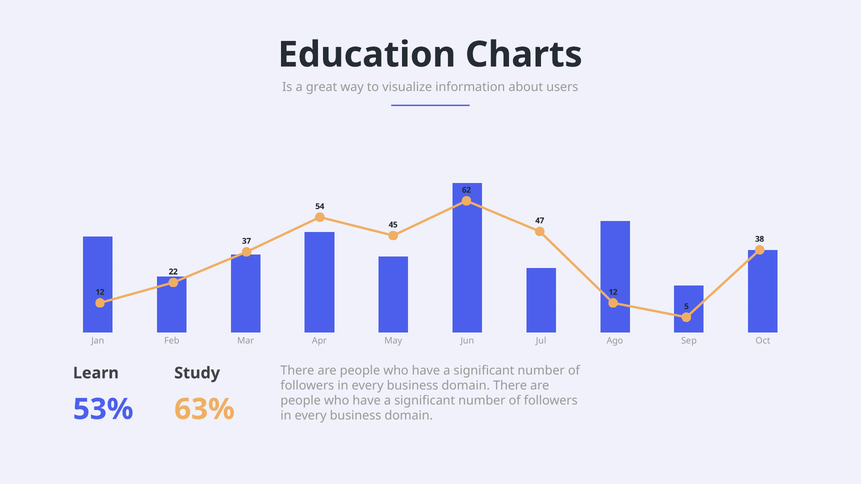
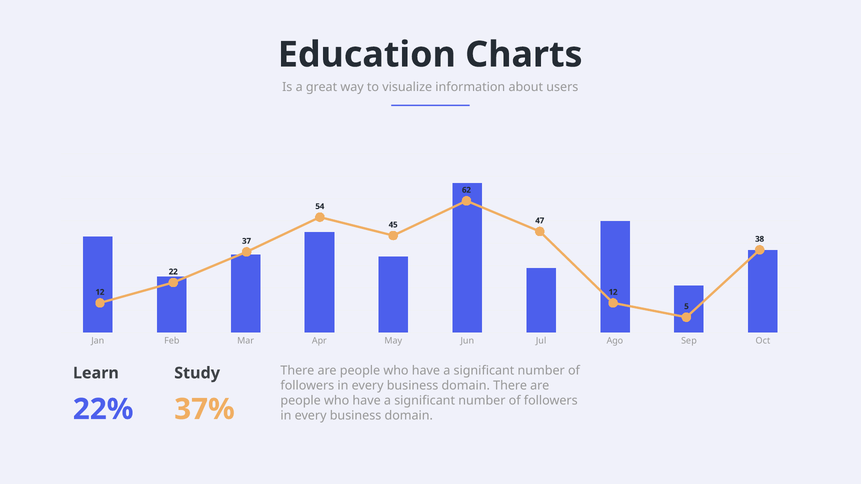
53%: 53% -> 22% (103, 409)
63%: 63% -> 37% (204, 409)
